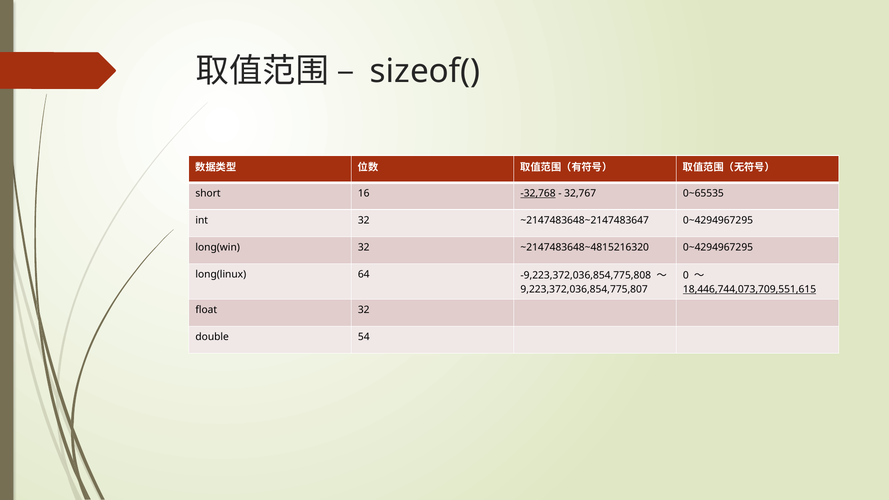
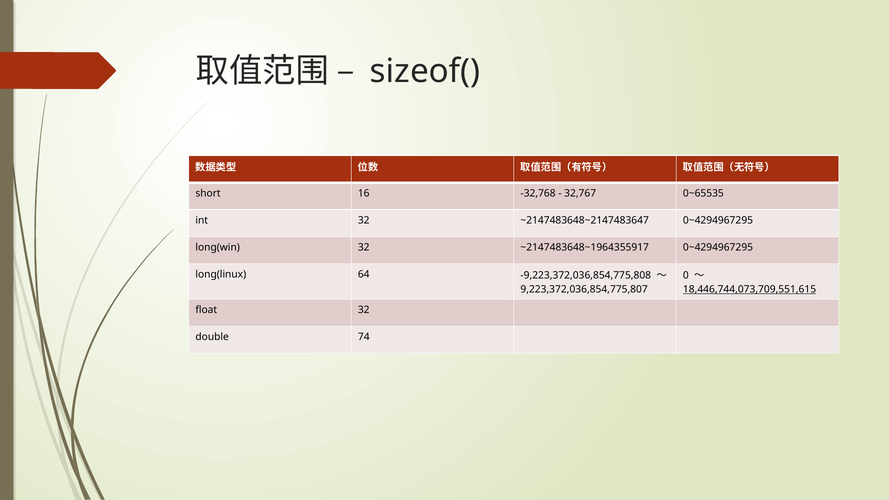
-32,768 underline: present -> none (538, 193)
~2147483648~4815216320: ~2147483648~4815216320 -> ~2147483648~1964355917 (585, 248)
54: 54 -> 74 (364, 337)
